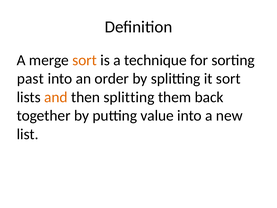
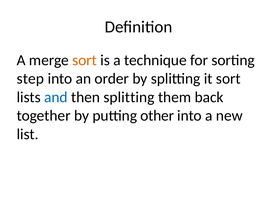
past: past -> step (30, 79)
and colour: orange -> blue (56, 97)
value: value -> other (157, 116)
